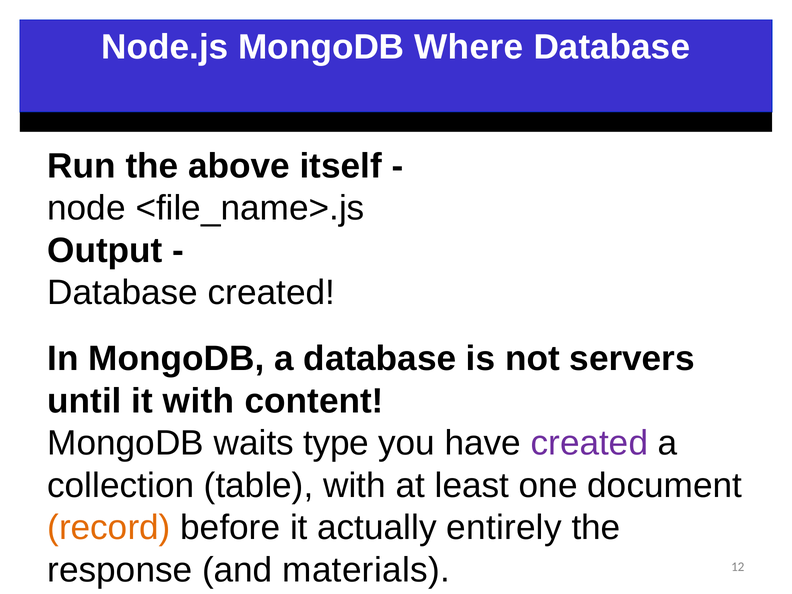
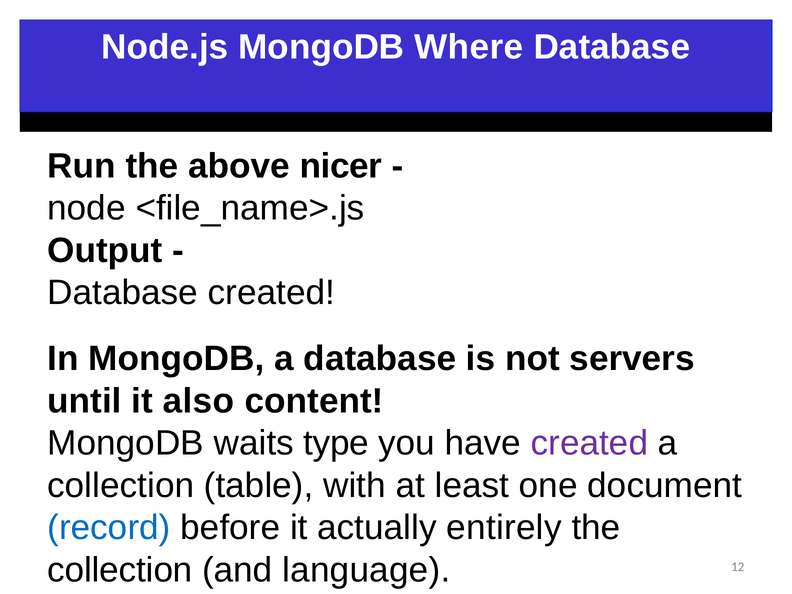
itself: itself -> nicer (341, 166)
it with: with -> also (199, 401)
record colour: orange -> blue (109, 528)
response: response -> collection (120, 570)
materials: materials -> language (366, 570)
